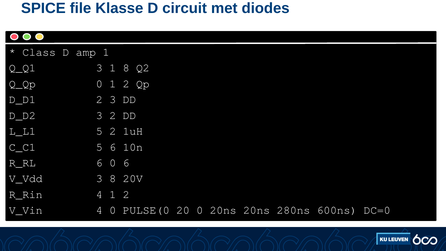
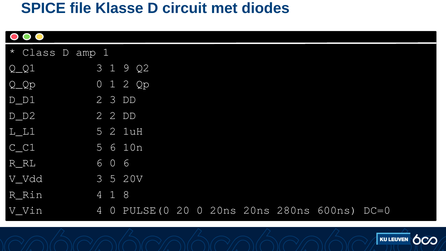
1 8: 8 -> 9 (126, 68)
D_D2 3: 3 -> 2 (99, 115)
3 8: 8 -> 5 (113, 179)
4 1 2: 2 -> 8 (126, 194)
